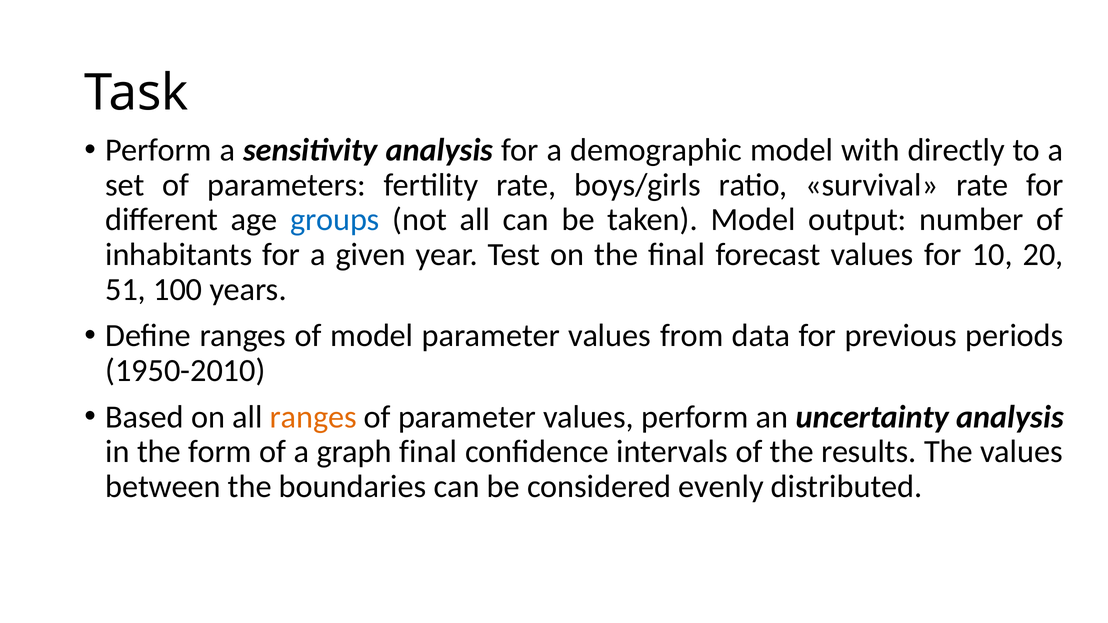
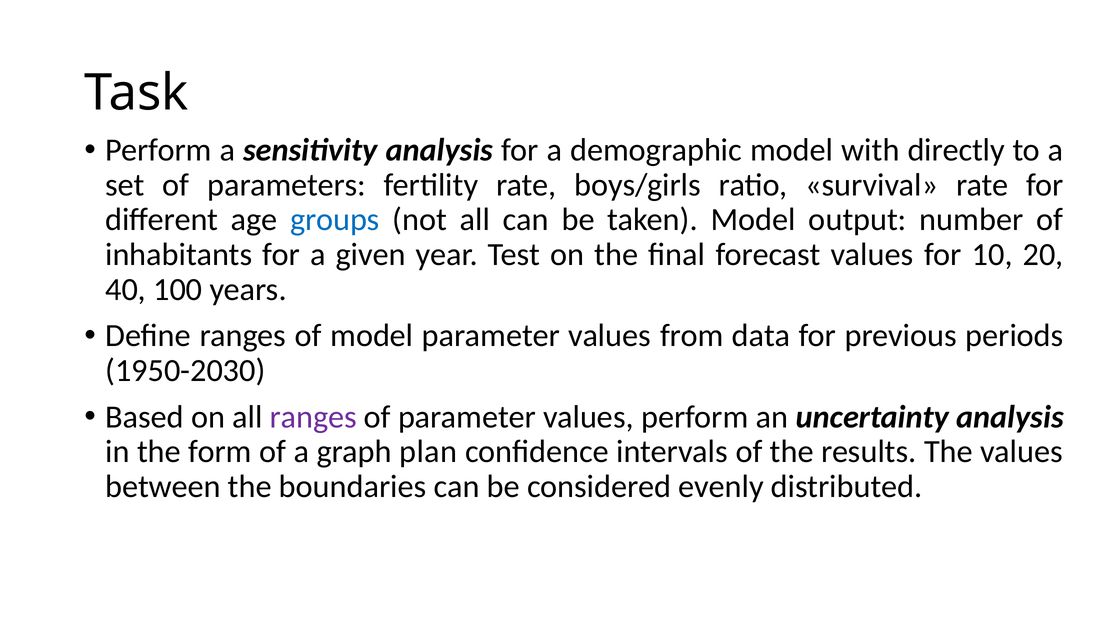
51: 51 -> 40 (126, 290)
1950-2010: 1950-2010 -> 1950-2030 (185, 371)
ranges colour: orange -> purple (313, 417)
graph final: final -> plan (428, 452)
